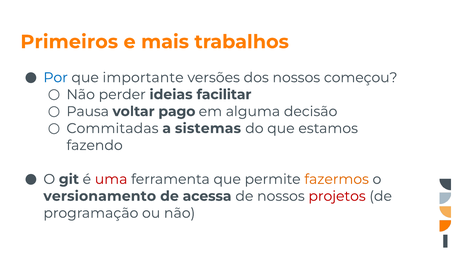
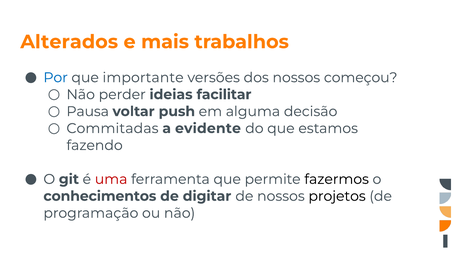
Primeiros: Primeiros -> Alterados (69, 42)
pago: pago -> push (177, 111)
sistemas: sistemas -> evidente (208, 128)
fazermos colour: orange -> black (337, 179)
versionamento: versionamento -> conhecimentos (100, 196)
acessa: acessa -> digitar (207, 196)
projetos colour: red -> black (337, 196)
